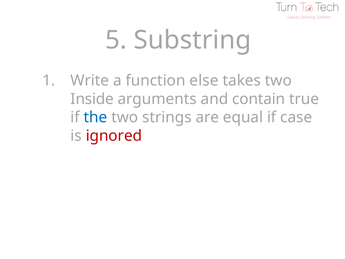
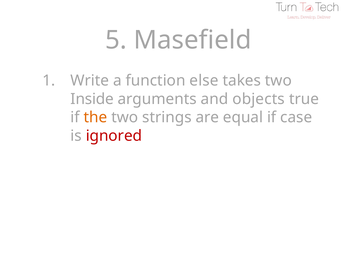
Substring: Substring -> Masefield (193, 40)
contain: contain -> objects (259, 99)
the colour: blue -> orange (96, 117)
